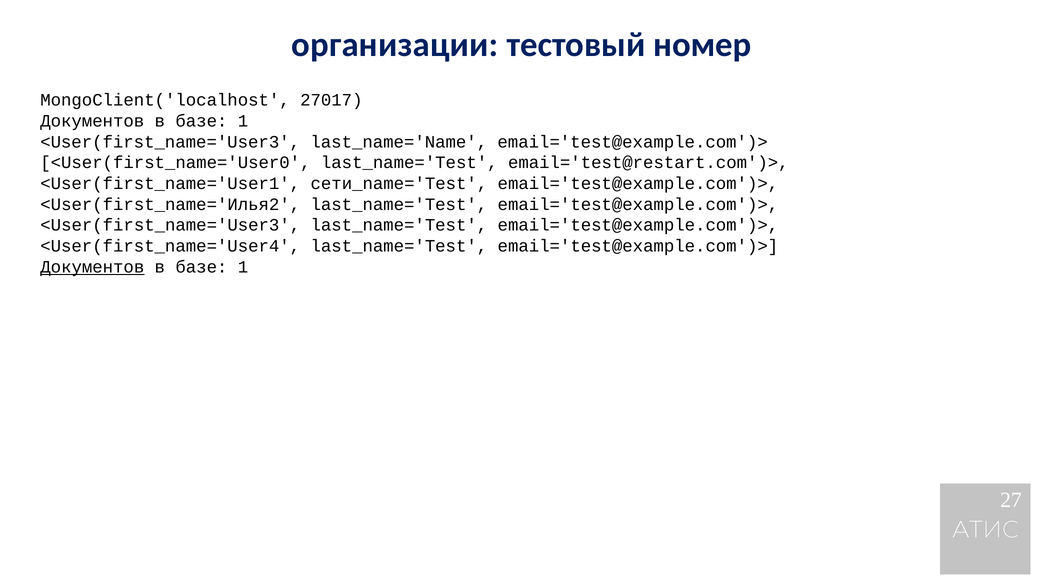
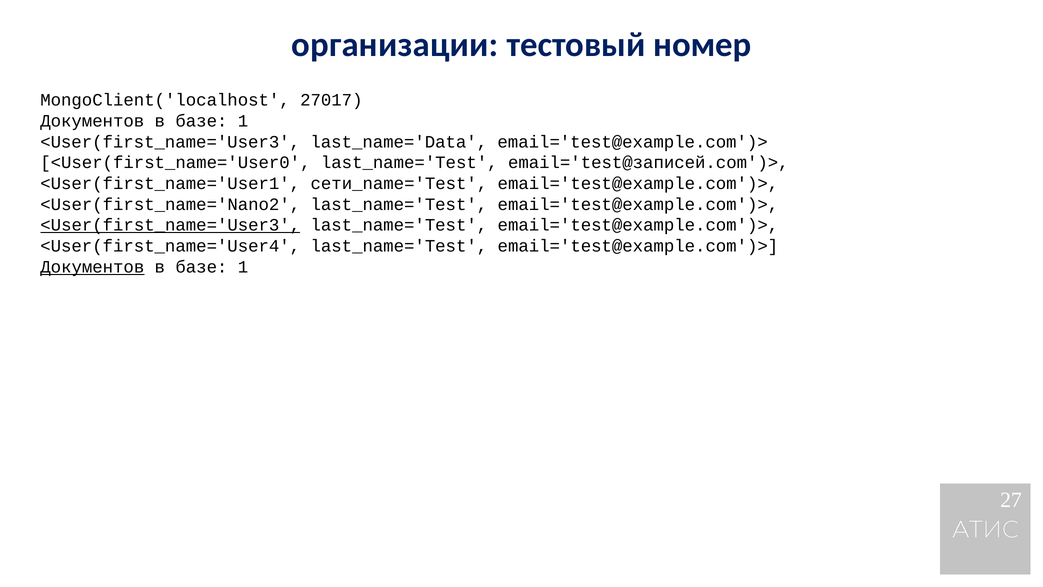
last_name='Name: last_name='Name -> last_name='Data (399, 142)
email='test@restart.com')>: email='test@restart.com')> -> email='test@записей.com')> (648, 163)
<User(first_name='Илья2: <User(first_name='Илья2 -> <User(first_name='Nano2 (170, 204)
<User(first_name='User3 underline: none -> present (170, 225)
